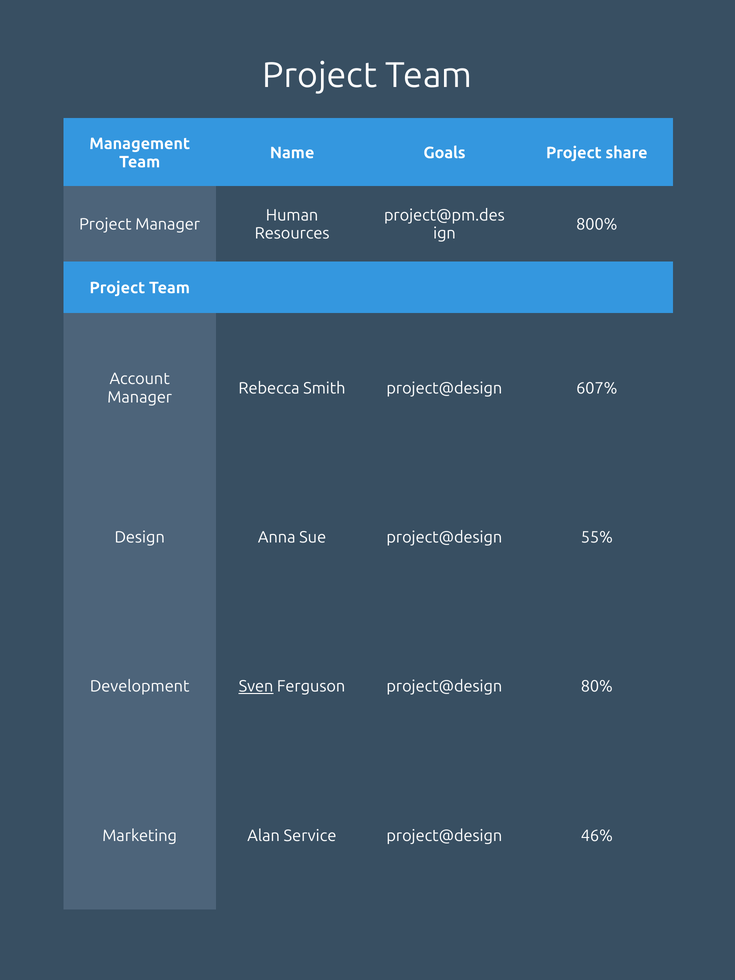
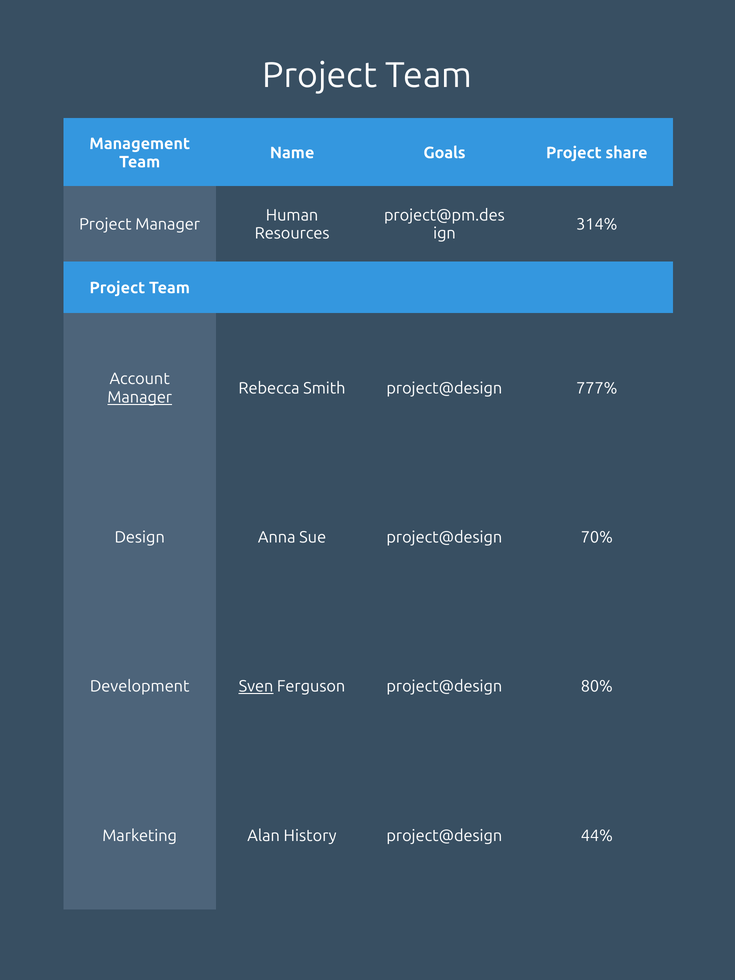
800%: 800% -> 314% (597, 224)
607%: 607% -> 777% (597, 388)
Manager underline: none -> present (140, 397)
55%: 55% -> 70% (597, 537)
Service: Service -> History (310, 836)
46%: 46% -> 44% (597, 836)
